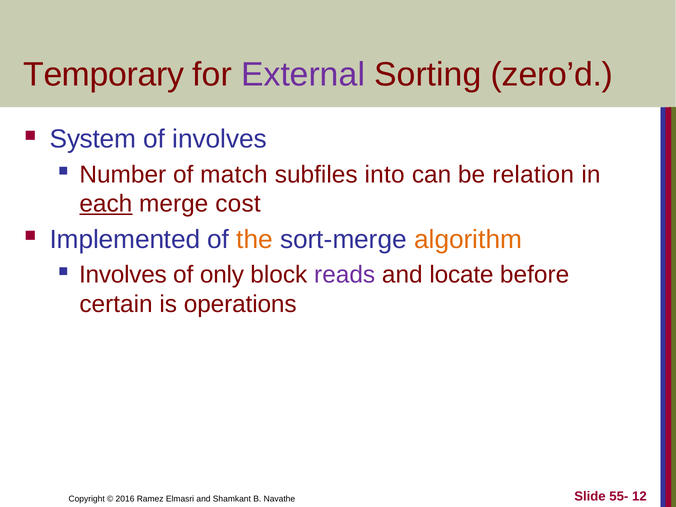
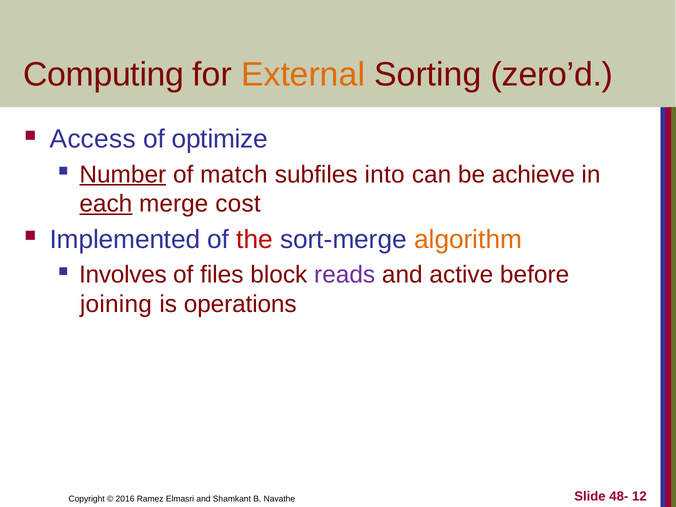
Temporary: Temporary -> Computing (104, 74)
External colour: purple -> orange (303, 74)
System: System -> Access (93, 139)
of involves: involves -> optimize (220, 139)
Number underline: none -> present (123, 174)
relation: relation -> achieve (533, 174)
the colour: orange -> red (255, 240)
only: only -> files (222, 275)
locate: locate -> active (461, 275)
certain: certain -> joining (116, 304)
55-: 55- -> 48- (619, 497)
